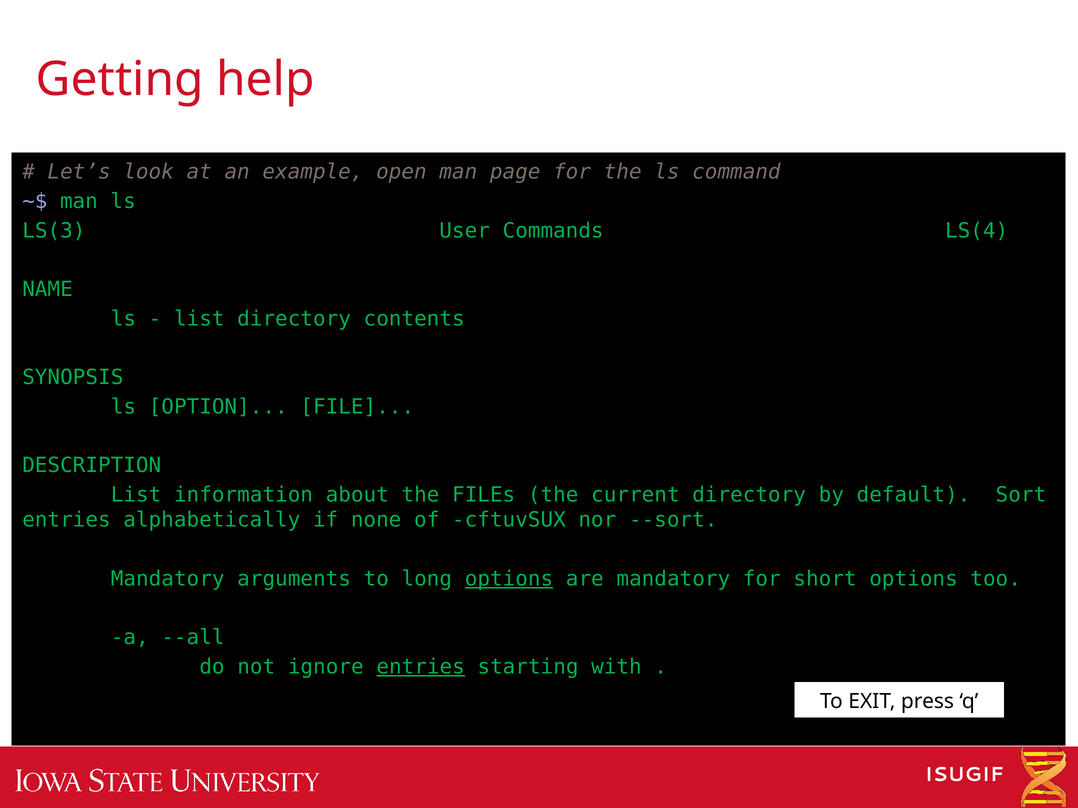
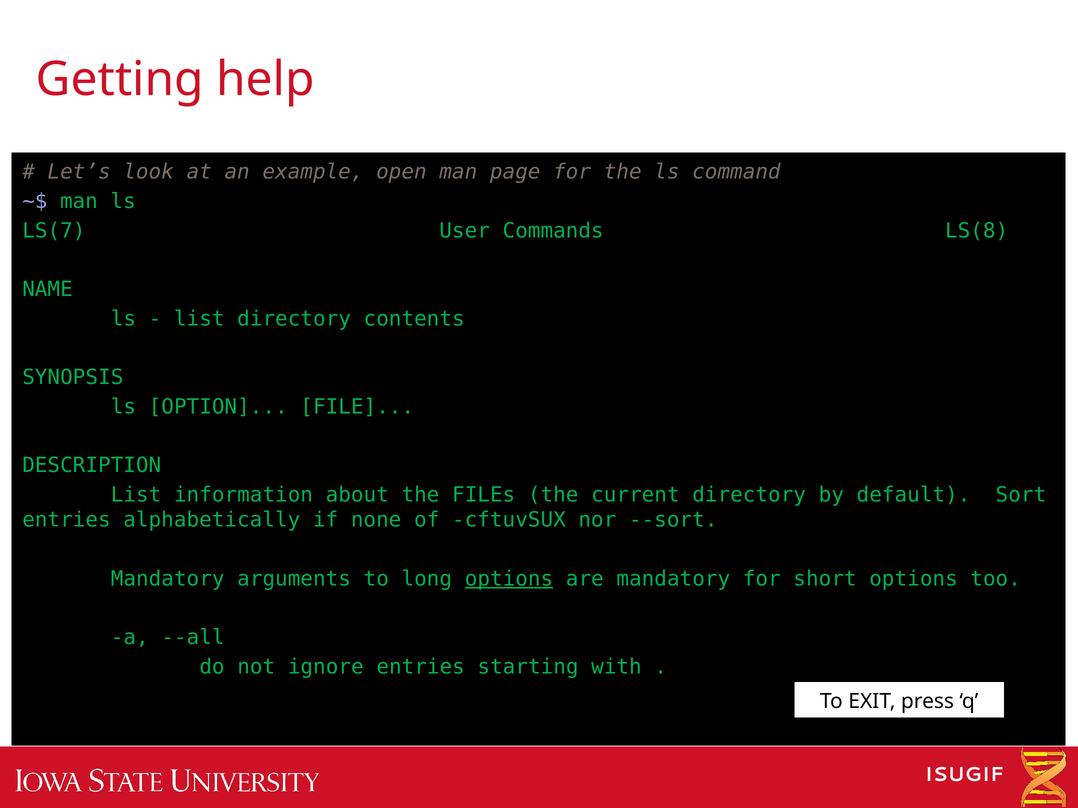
LS(3: LS(3 -> LS(7 (54, 231)
LS(4: LS(4 -> LS(8 (977, 231)
entries underline: present -> none (421, 667)
